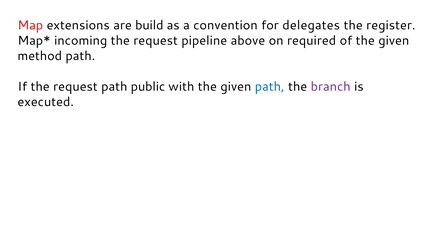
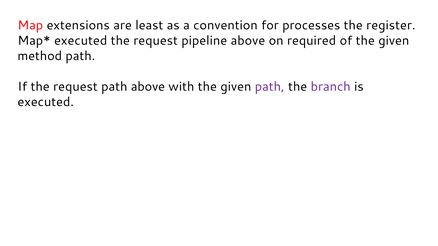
build: build -> least (149, 25)
delegates: delegates -> processes (311, 25)
incoming: incoming -> executed (81, 41)
path public: public -> above (148, 87)
path colour: blue -> purple (270, 87)
